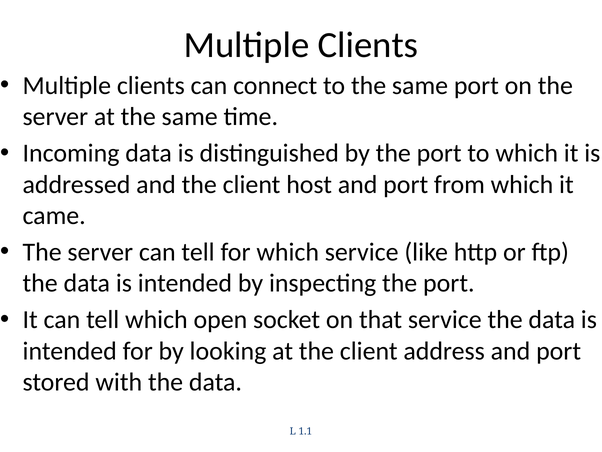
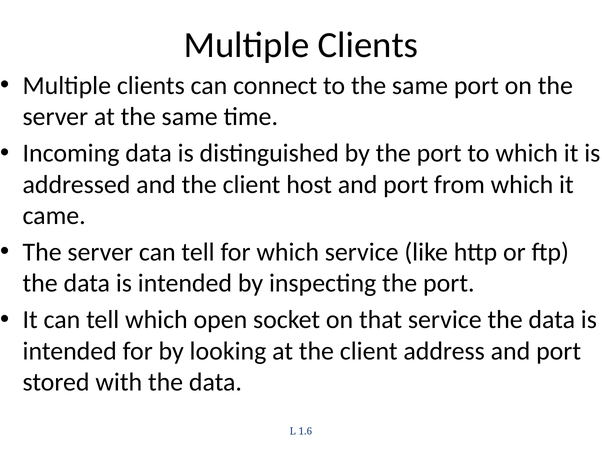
1.1: 1.1 -> 1.6 (305, 431)
